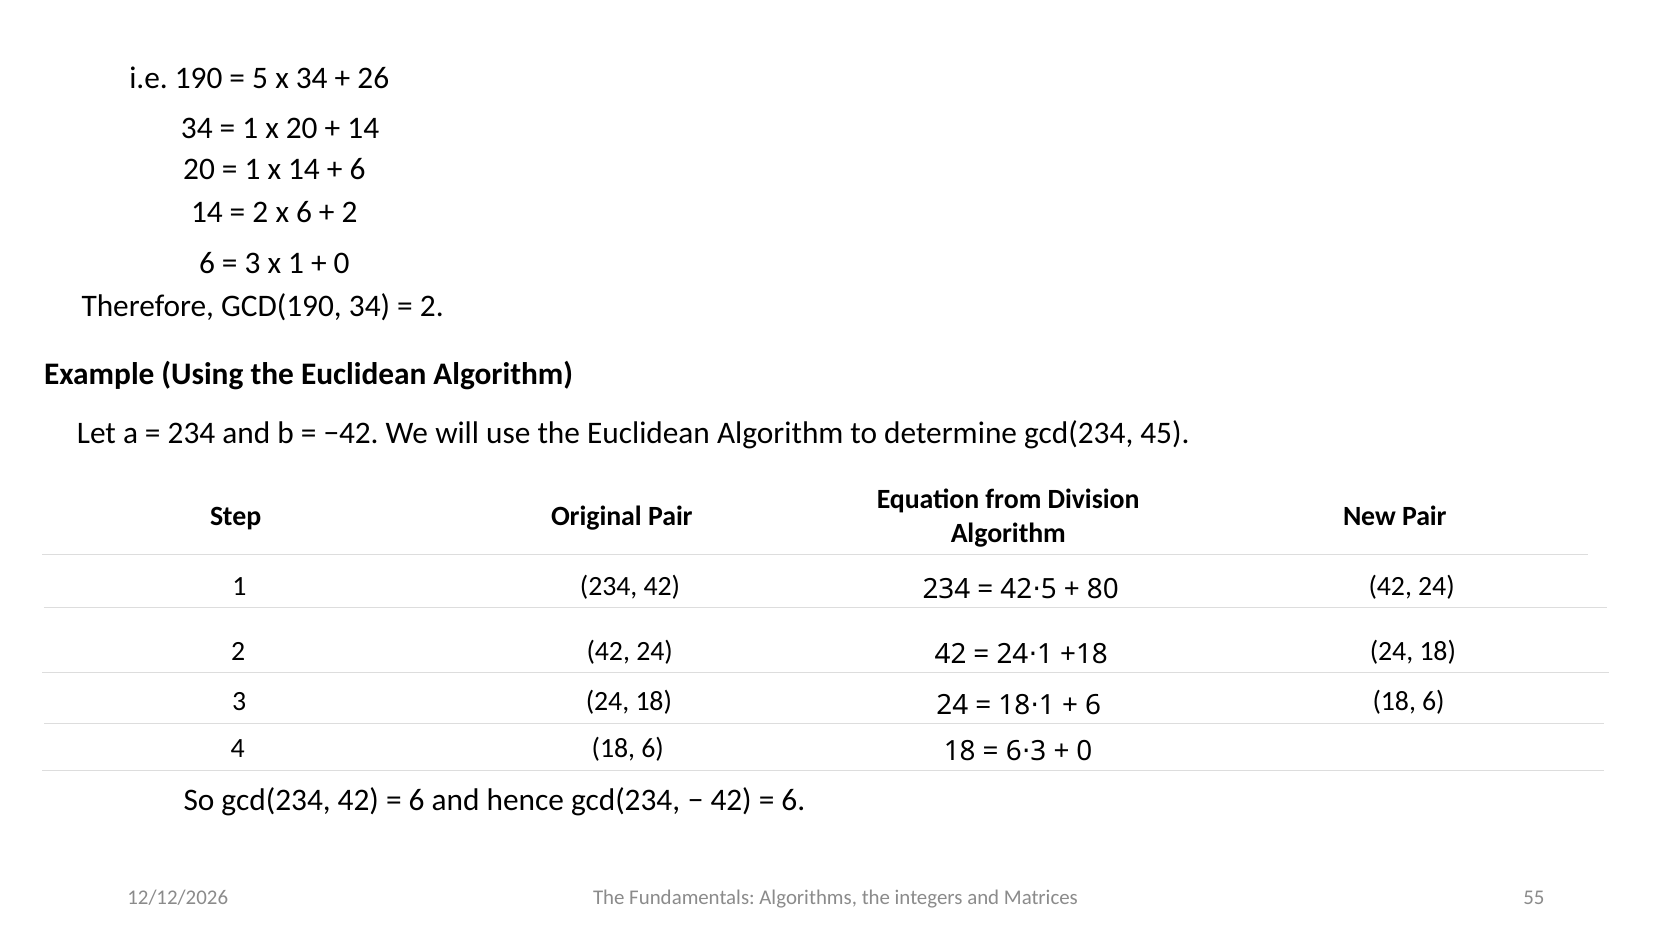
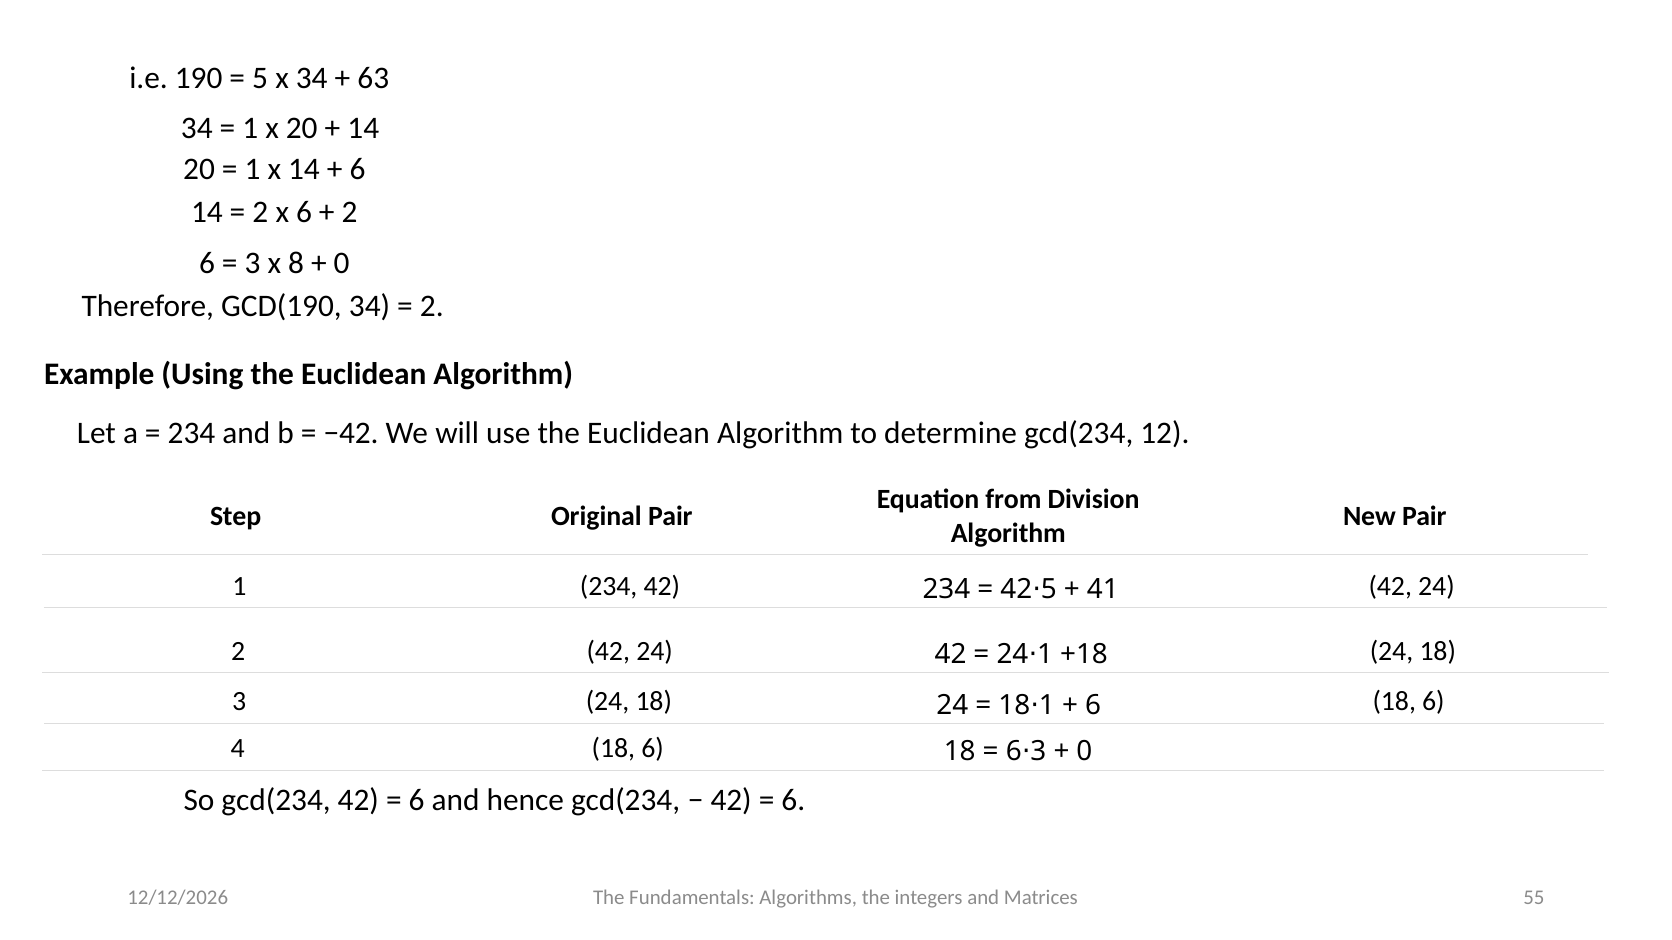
26: 26 -> 63 (373, 78)
x 1: 1 -> 8 (296, 263)
45: 45 -> 12 (1165, 433)
80: 80 -> 41 (1103, 589)
